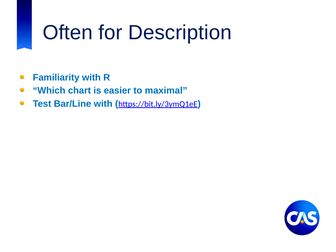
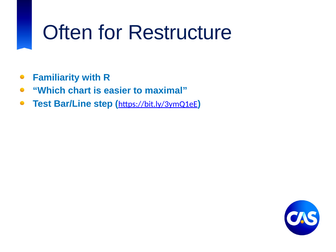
Description: Description -> Restructure (180, 33)
Bar/Line with: with -> step (103, 104)
